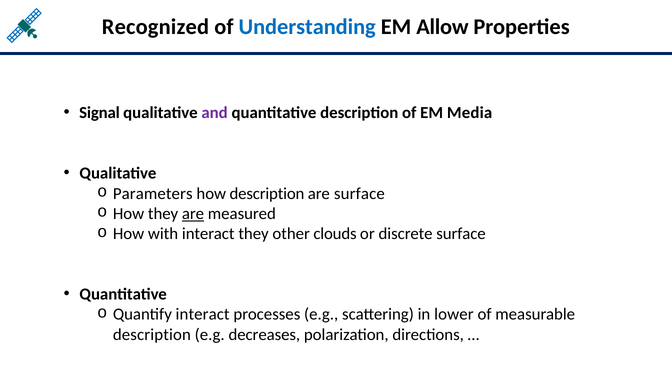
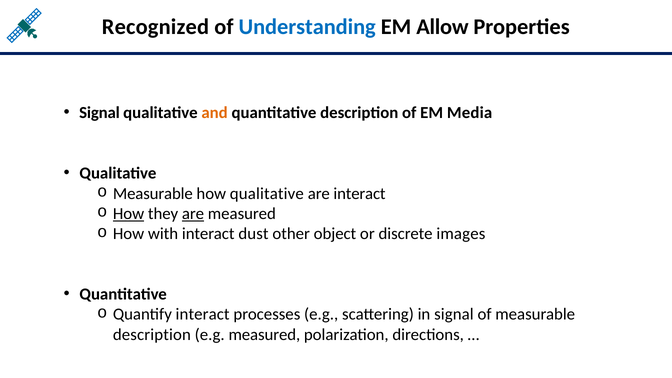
and colour: purple -> orange (215, 113)
Parameters: Parameters -> Measurable (153, 193)
how description: description -> qualitative (267, 193)
are surface: surface -> interact (360, 193)
How underline: none -> present (129, 214)
interact they: they -> dust (253, 234)
clouds: clouds -> object (335, 234)
discrete surface: surface -> images (461, 234)
in lower: lower -> signal (454, 314)
e.g decreases: decreases -> measured (264, 335)
